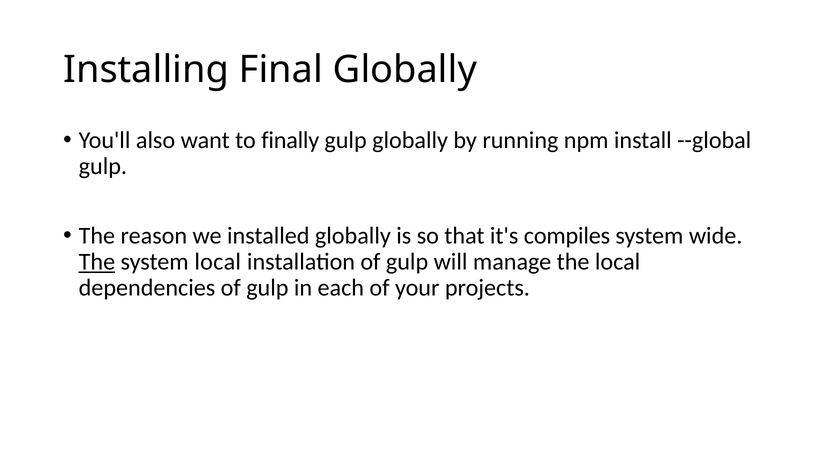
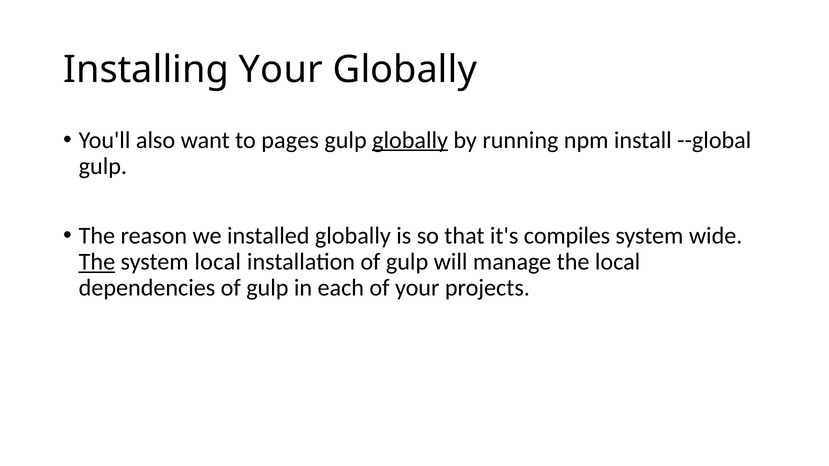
Installing Final: Final -> Your (281, 70)
finally: finally -> pages (290, 140)
globally underline: none -> present (410, 140)
